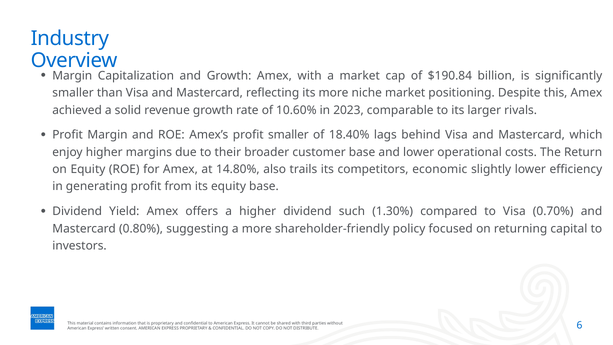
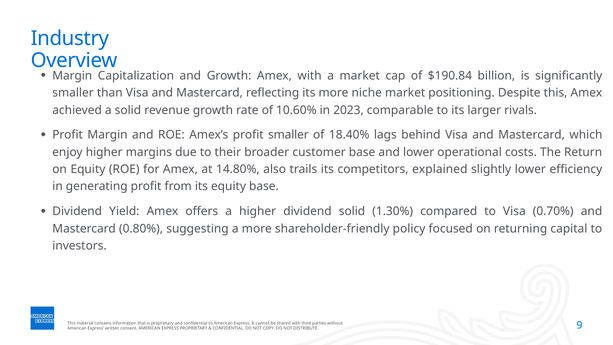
economic: economic -> explained (440, 169)
dividend such: such -> solid (352, 211)
6: 6 -> 9 (579, 325)
